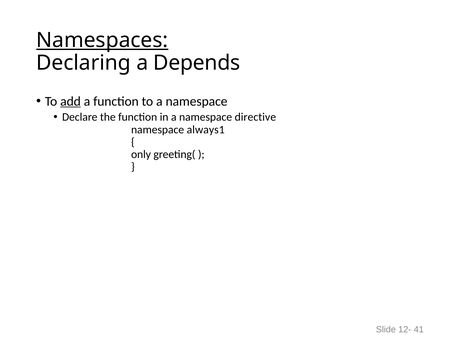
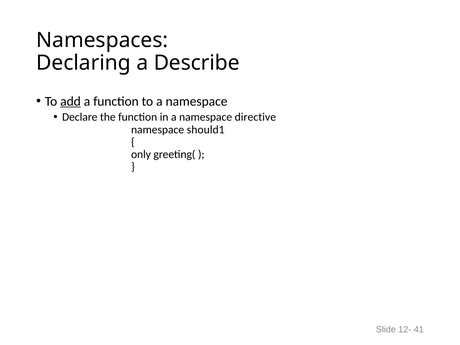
Namespaces underline: present -> none (102, 40)
Depends: Depends -> Describe (197, 63)
always1: always1 -> should1 (206, 130)
